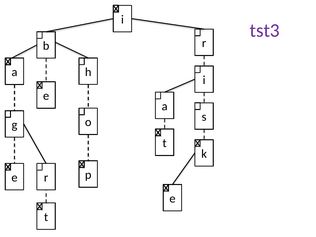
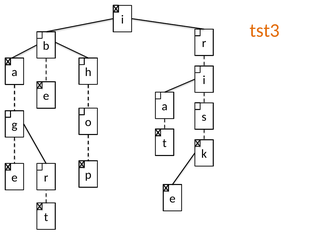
tst3 colour: purple -> orange (265, 31)
